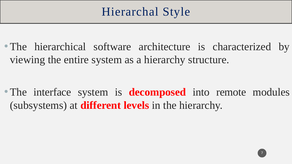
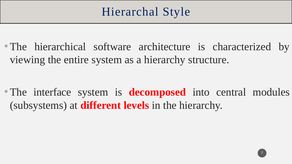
remote: remote -> central (231, 92)
